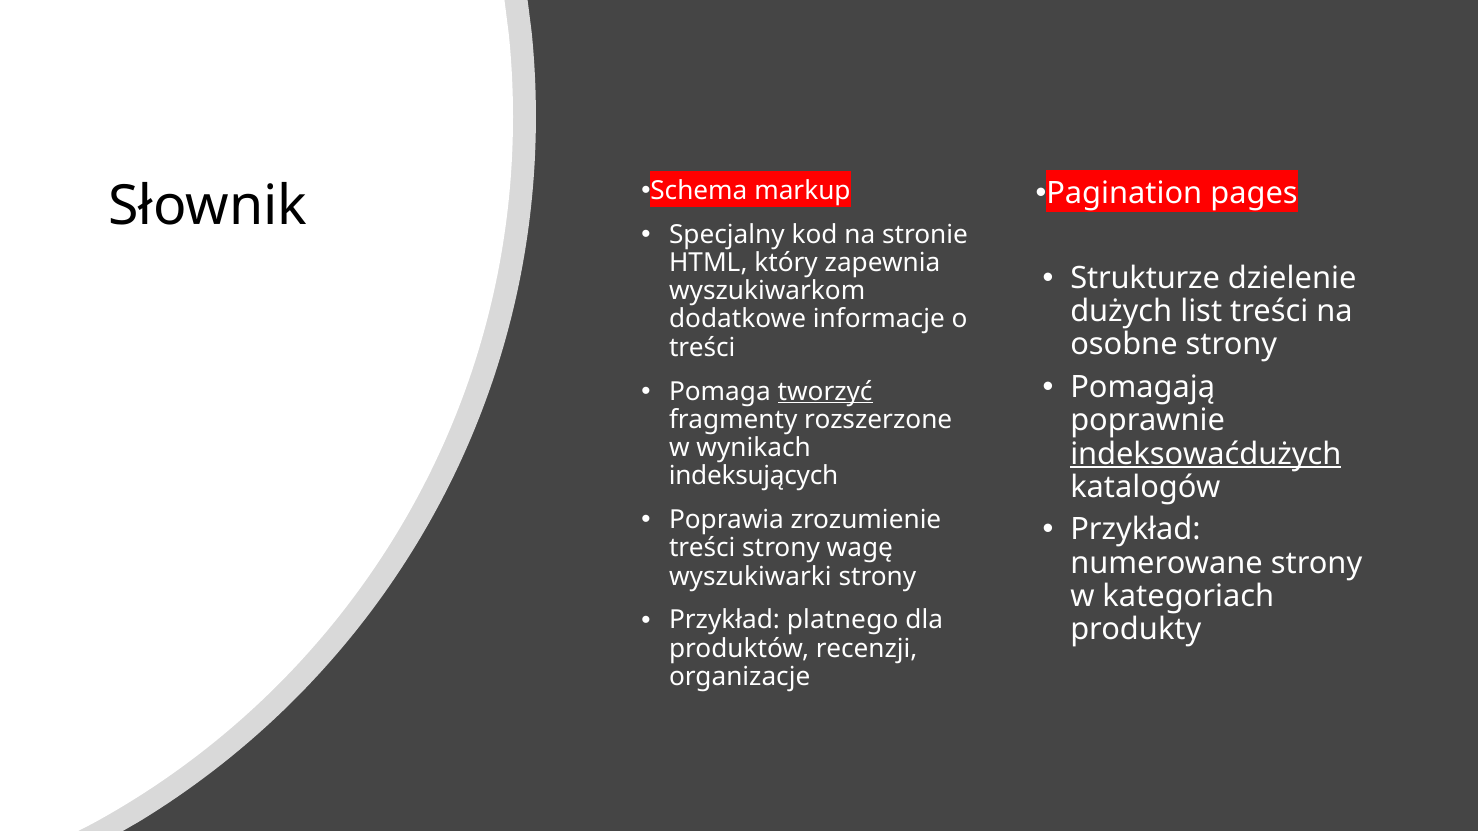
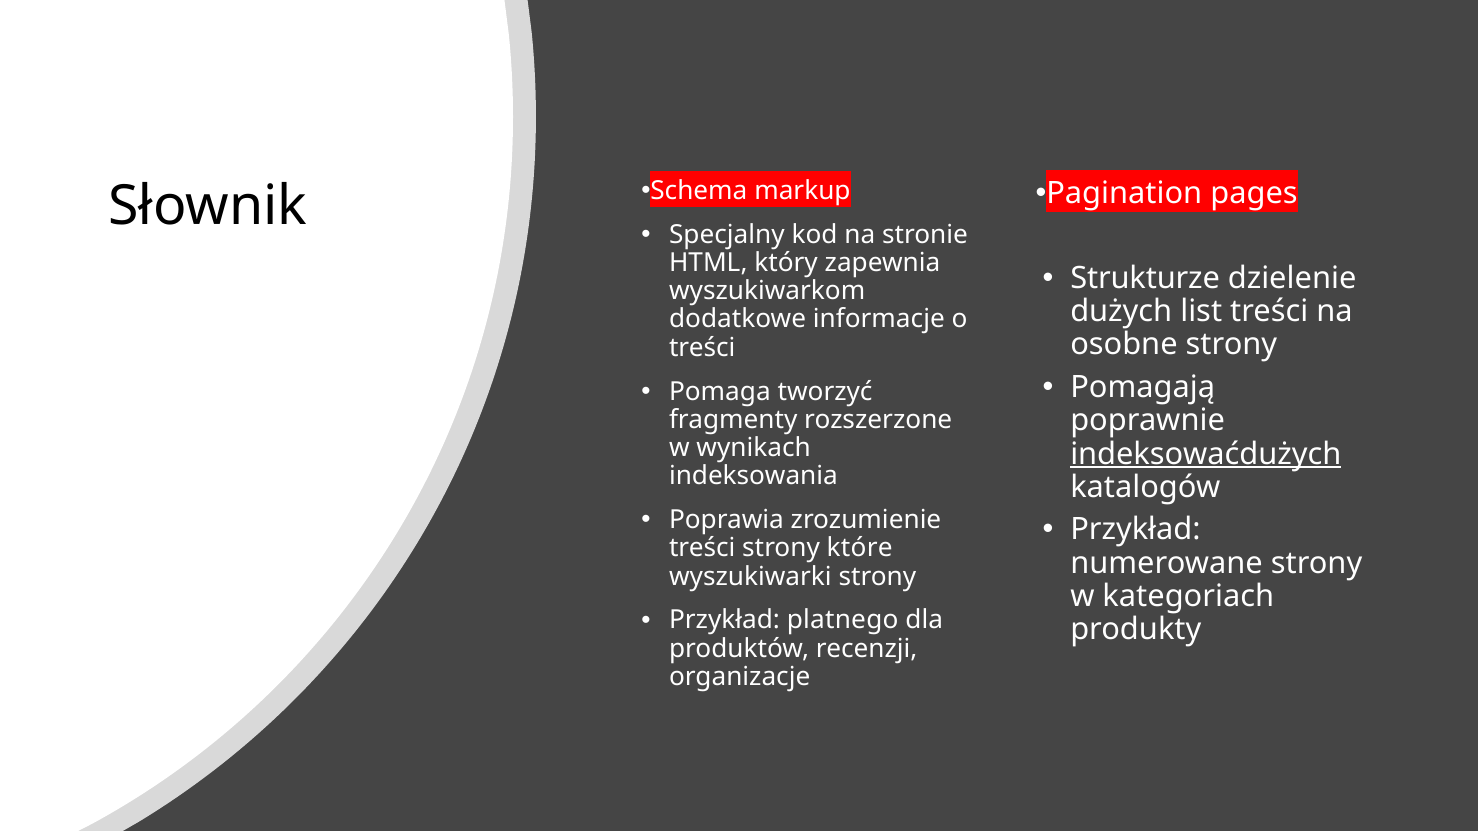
tworzyć underline: present -> none (825, 392)
indeksujących: indeksujących -> indeksowania (753, 477)
wagę: wagę -> które (860, 549)
